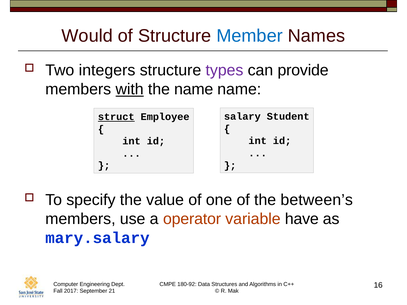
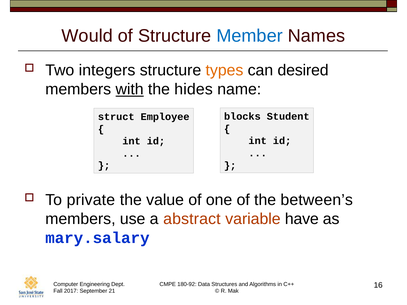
types colour: purple -> orange (224, 70)
provide: provide -> desired (303, 70)
the name: name -> hides (194, 89)
salary: salary -> blocks (242, 117)
struct underline: present -> none (116, 117)
specify: specify -> private (91, 200)
operator: operator -> abstract (192, 219)
